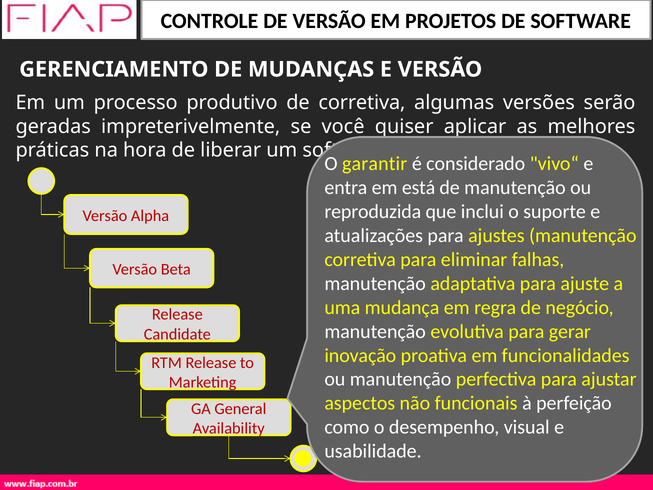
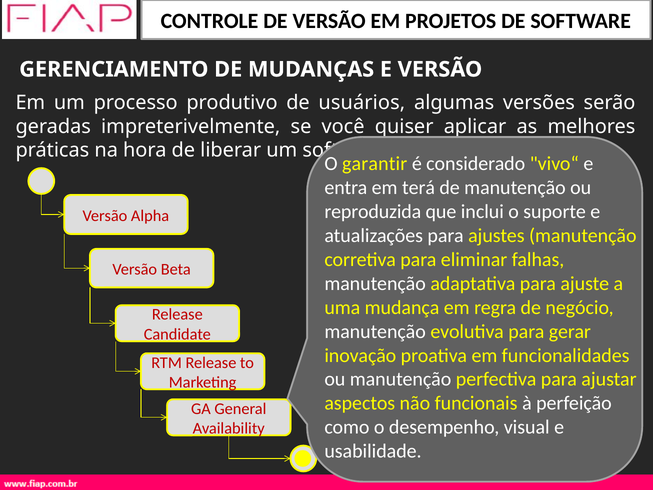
de corretiva: corretiva -> usuários (362, 102)
está: está -> terá (418, 188)
